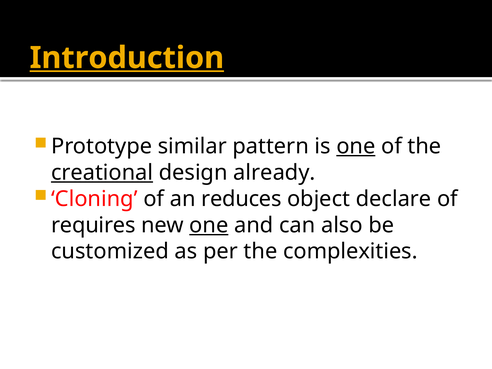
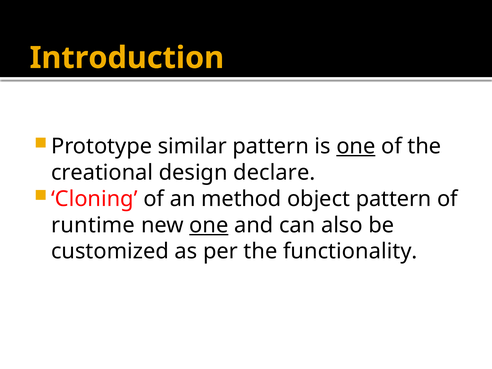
Introduction underline: present -> none (127, 58)
creational underline: present -> none (102, 173)
already: already -> declare (274, 173)
reduces: reduces -> method (241, 199)
object declare: declare -> pattern (394, 199)
requires: requires -> runtime (93, 225)
complexities: complexities -> functionality (350, 251)
